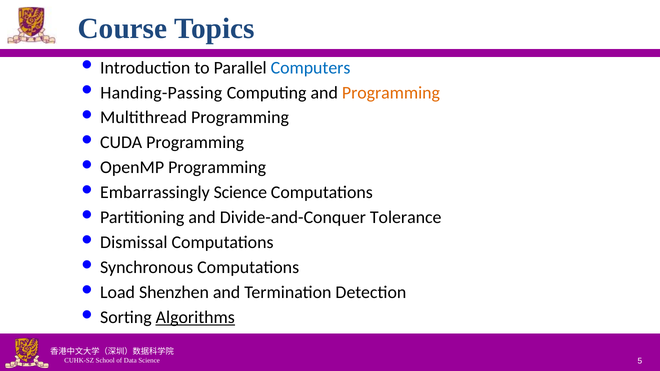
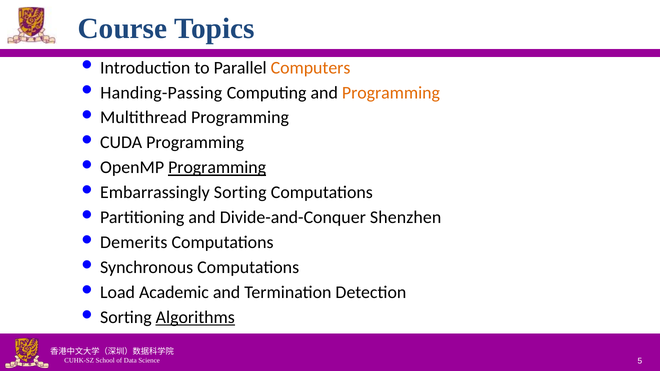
Computers colour: blue -> orange (311, 68)
Programming underline: none -> present (217, 168)
Embarrassingly Science: Science -> Sorting (240, 193)
Tolerance: Tolerance -> Shenzhen (406, 218)
Dismissal: Dismissal -> Demerits (134, 243)
Shenzhen: Shenzhen -> Academic (174, 293)
